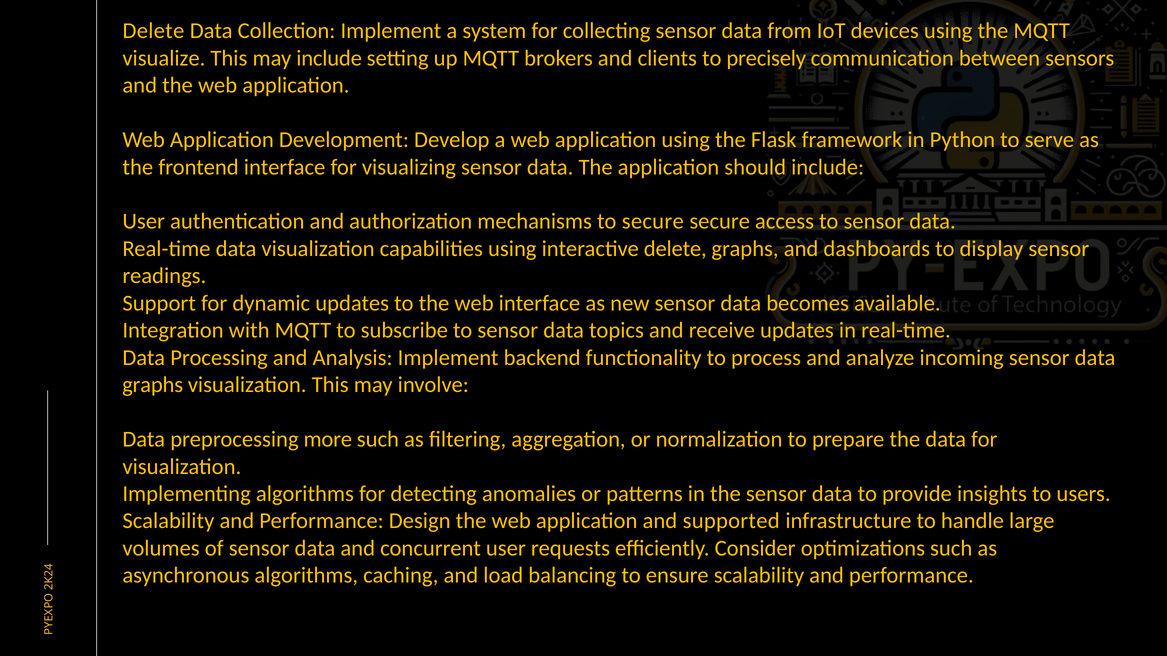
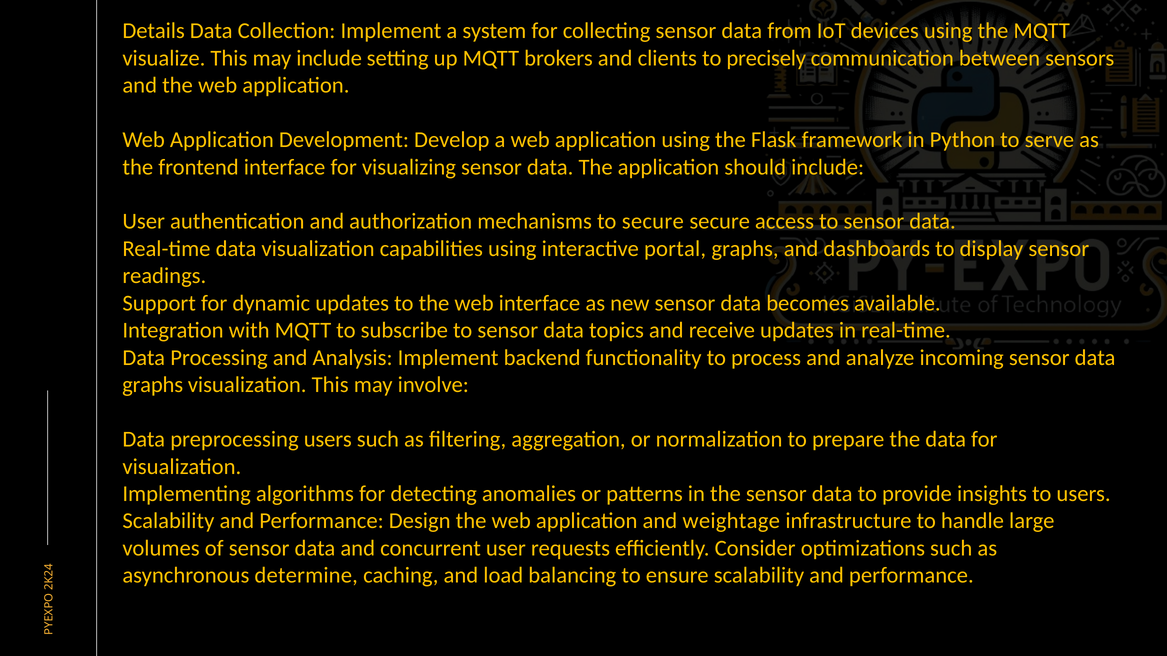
Delete: Delete -> Details (154, 31)
interactive delete: delete -> portal (675, 249)
preprocessing more: more -> users (328, 440)
supported: supported -> weightage (731, 521)
asynchronous algorithms: algorithms -> determine (306, 576)
